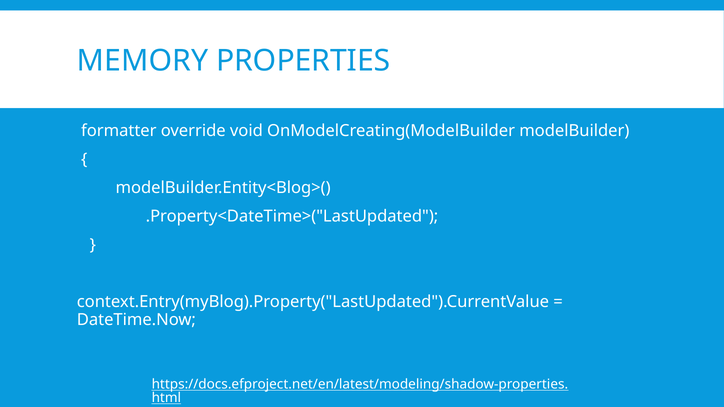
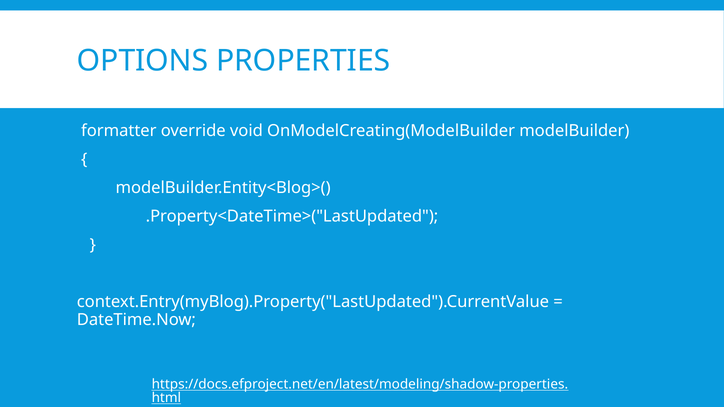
MEMORY: MEMORY -> OPTIONS (143, 61)
